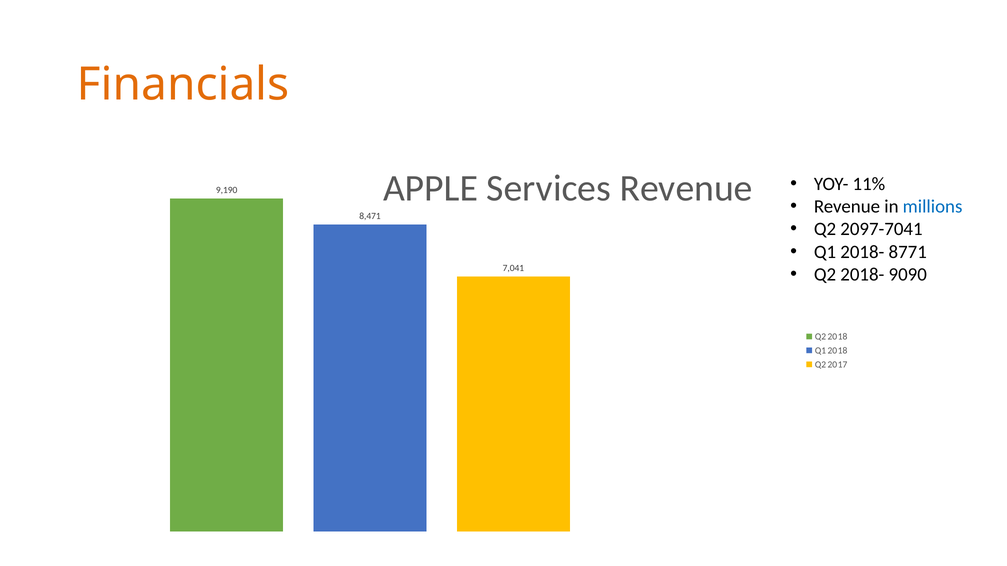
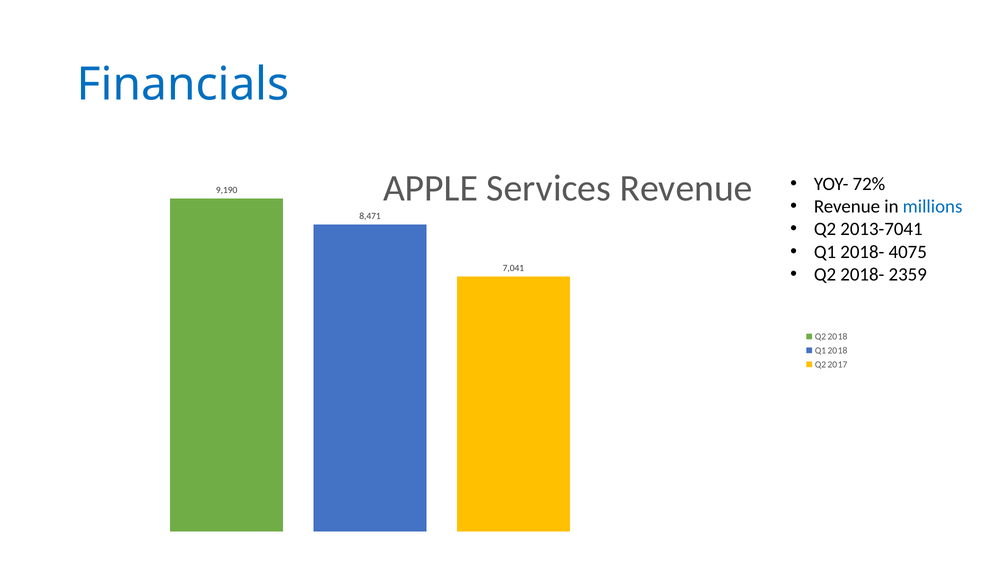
Financials colour: orange -> blue (183, 85)
11%: 11% -> 72% (869, 184)
2097-7041: 2097-7041 -> 2013-7041 (881, 229)
8771: 8771 -> 4075 (908, 252)
9090: 9090 -> 2359 (908, 275)
